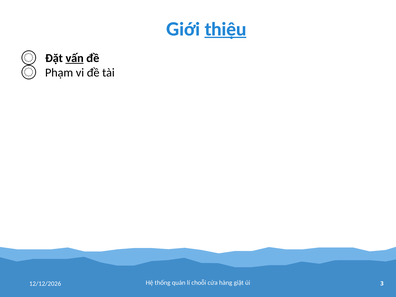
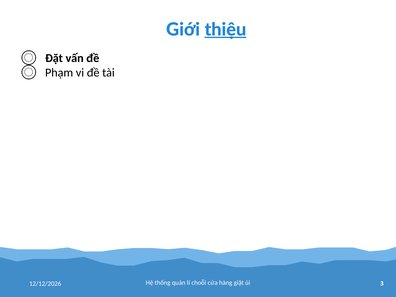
vấn underline: present -> none (75, 58)
